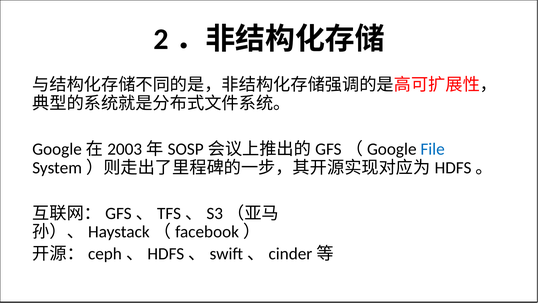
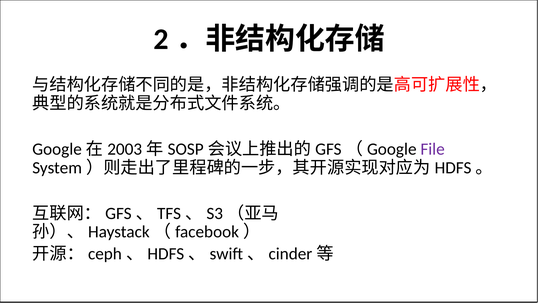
File colour: blue -> purple (433, 149)
